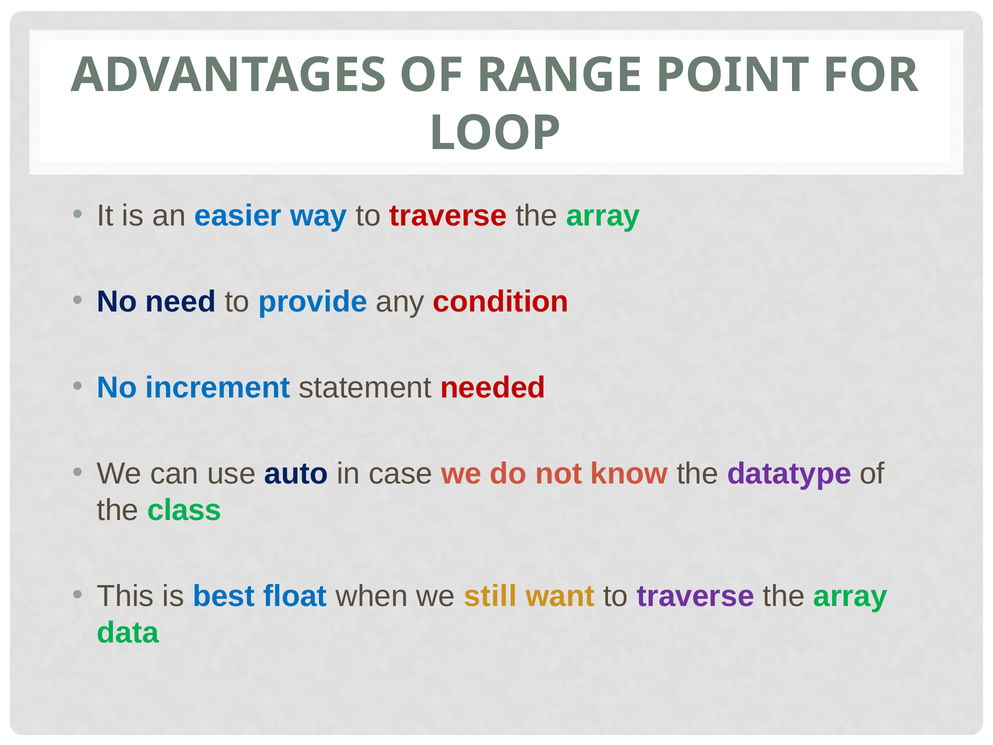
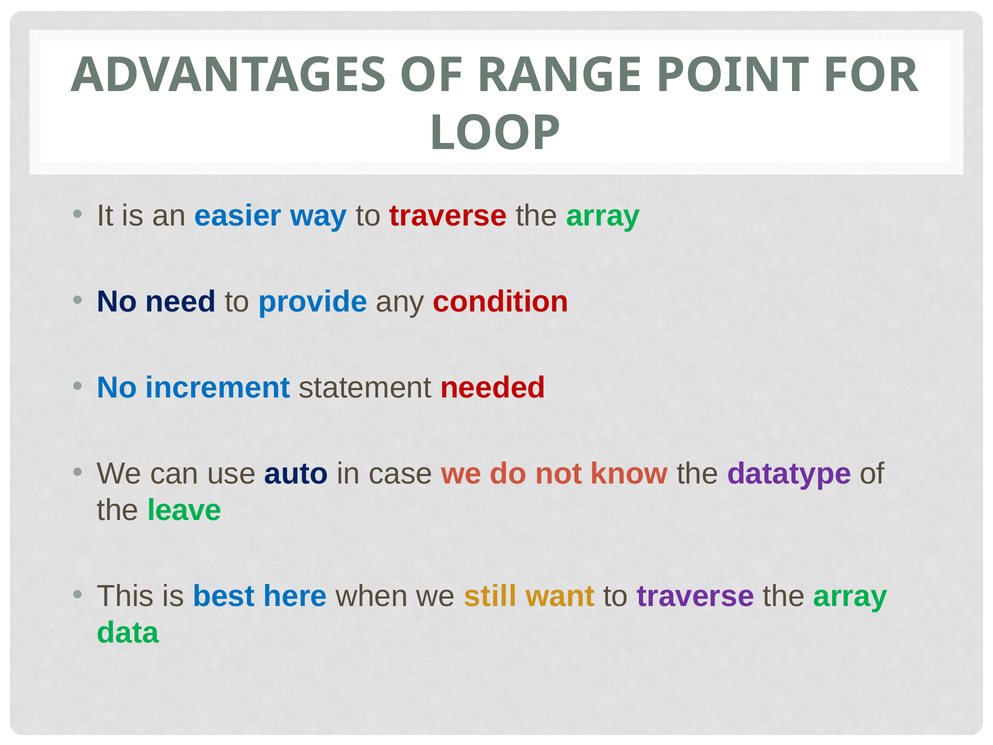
class: class -> leave (184, 510)
float: float -> here (295, 596)
